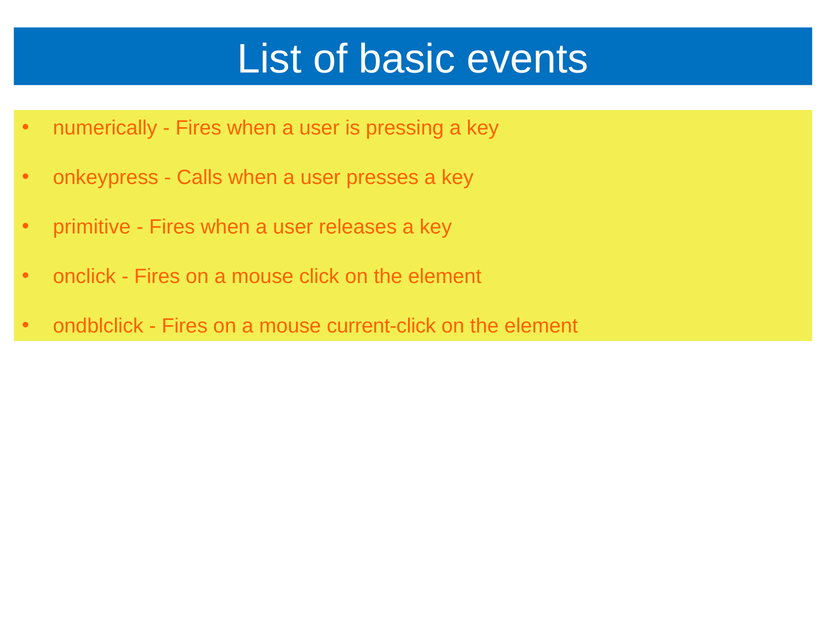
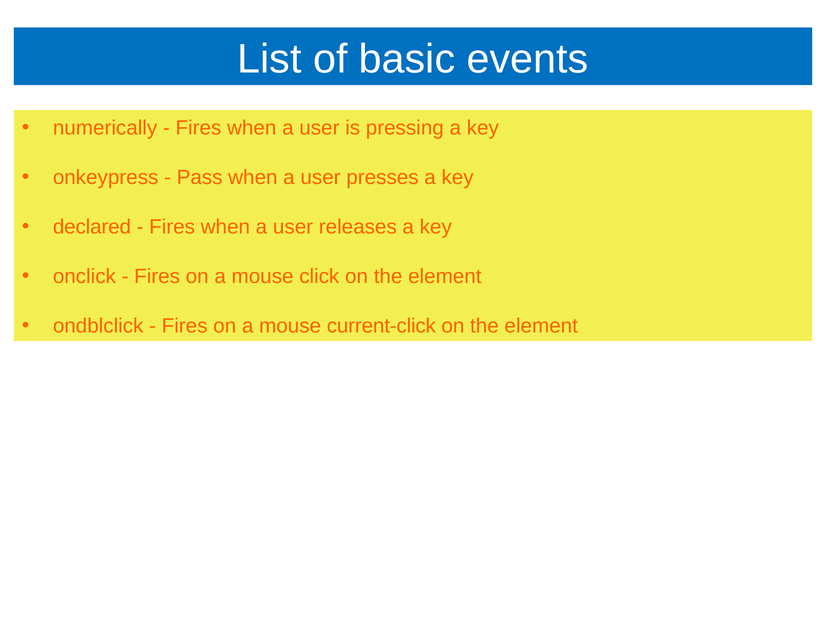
Calls: Calls -> Pass (200, 178)
primitive: primitive -> declared (92, 227)
